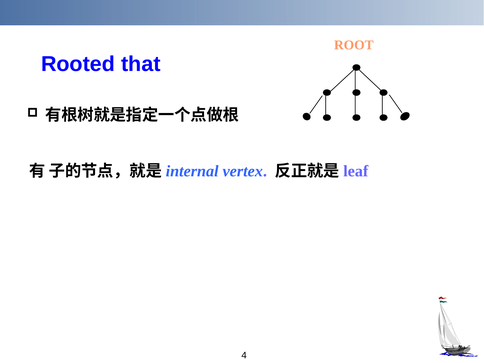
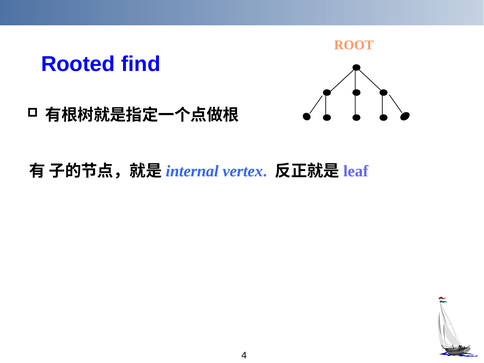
that: that -> find (141, 64)
